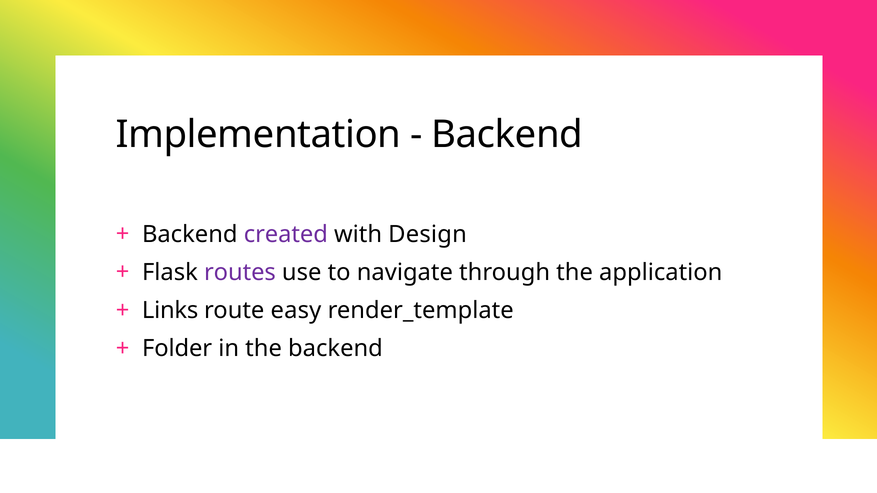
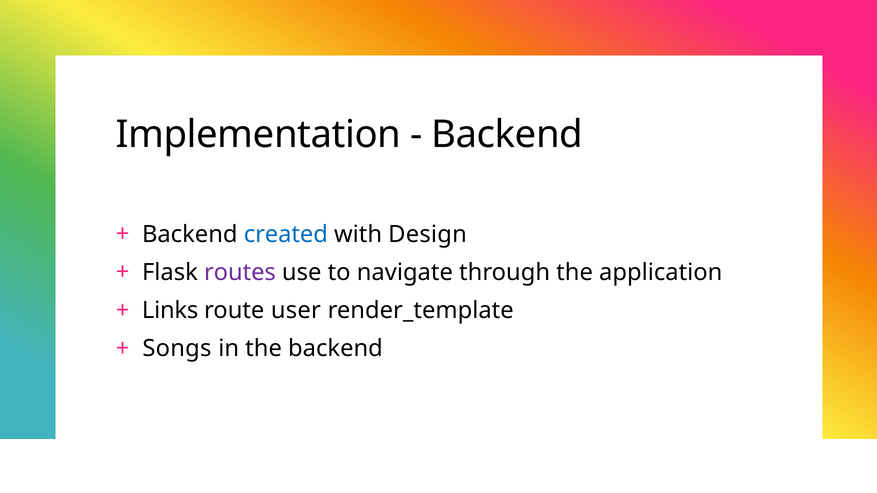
created colour: purple -> blue (286, 234)
easy: easy -> user (296, 311)
Folder: Folder -> Songs (177, 349)
